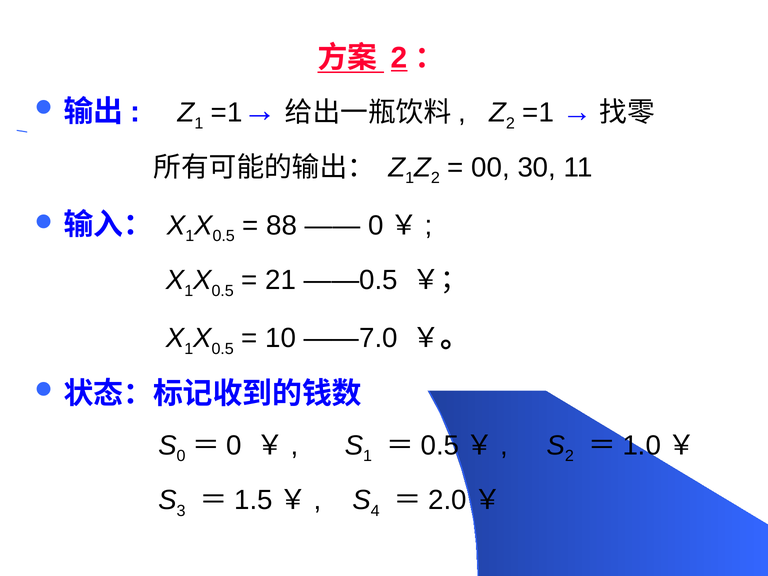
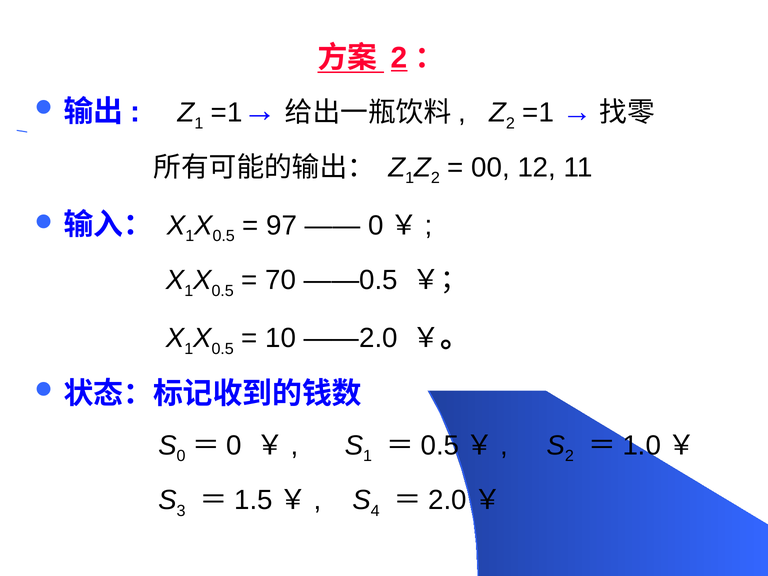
30: 30 -> 12 (537, 167)
88: 88 -> 97 (282, 225)
21: 21 -> 70 (281, 280)
——7.0: ——7.0 -> ——2.0 (351, 338)
